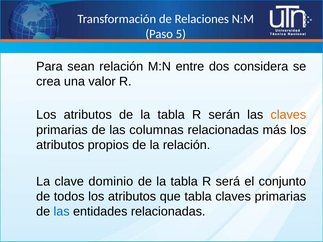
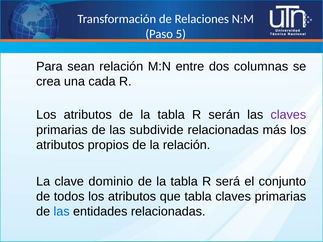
considera: considera -> columnas (261, 67)
valor: valor -> cada (102, 82)
claves colour: orange -> purple (288, 115)
columnas: columnas -> subdivide (156, 130)
